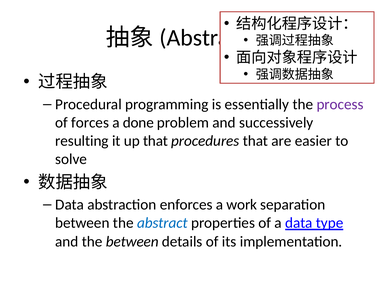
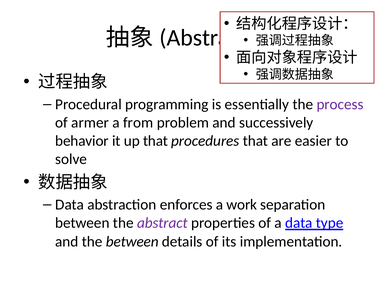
forces: forces -> armer (90, 123)
done: done -> from (138, 123)
resulting: resulting -> behavior (82, 141)
abstract colour: blue -> purple (162, 223)
